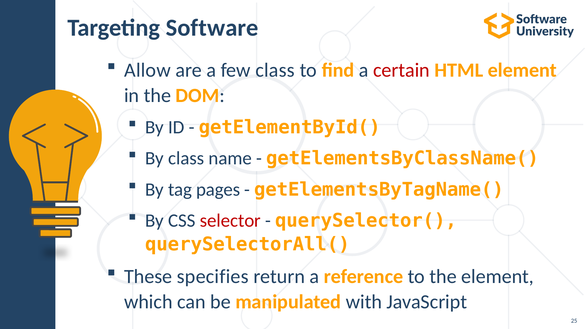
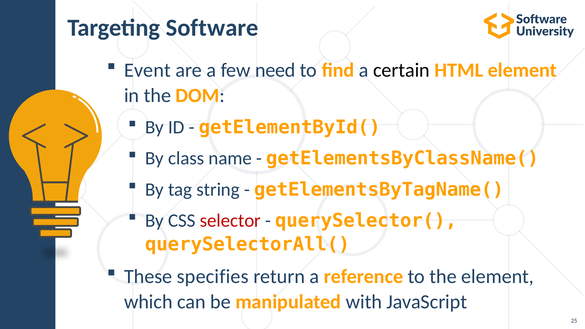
Allow: Allow -> Event (147, 70)
few class: class -> need (275, 70)
certain colour: red -> black (401, 70)
pages: pages -> string (218, 190)
